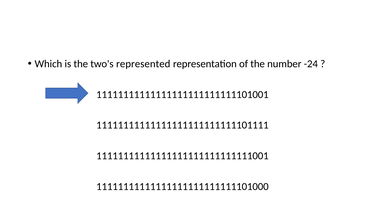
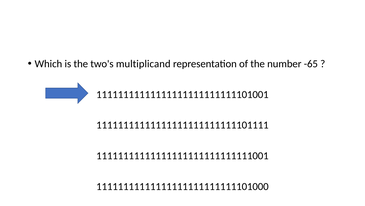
represented: represented -> multiplicand (143, 64)
-24: -24 -> -65 (311, 64)
